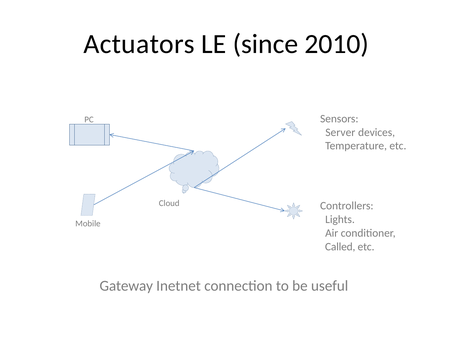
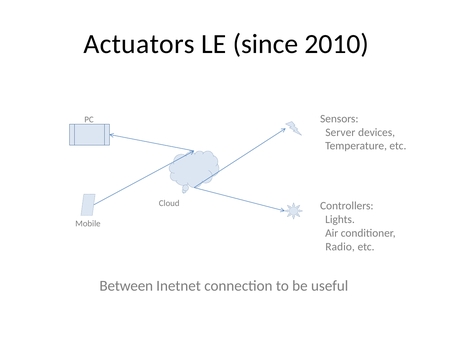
Called: Called -> Radio (340, 246)
Gateway: Gateway -> Between (126, 286)
